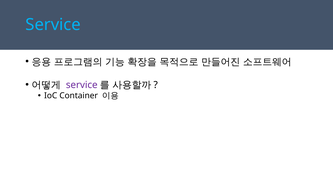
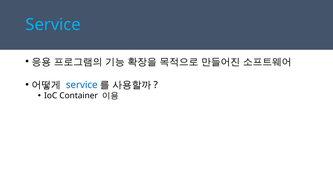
service colour: purple -> blue (82, 85)
